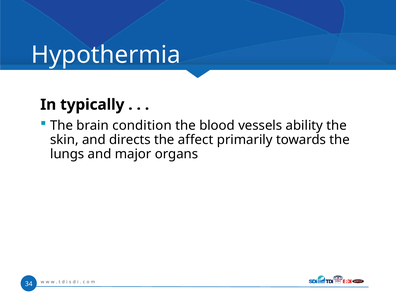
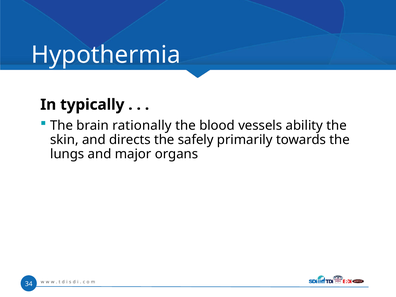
condition: condition -> rationally (142, 126)
affect: affect -> safely (196, 140)
